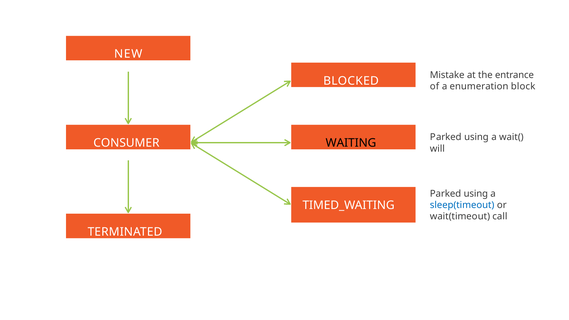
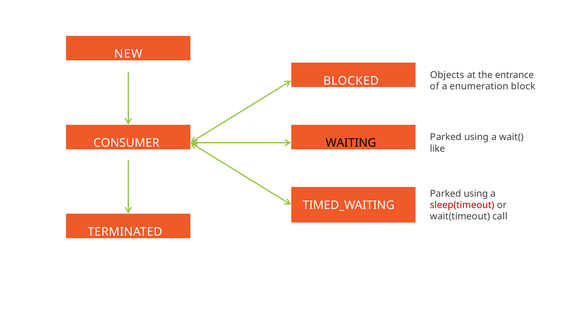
Mistake: Mistake -> Objects (447, 75)
will: will -> like (437, 149)
sleep(timeout colour: blue -> red (462, 205)
